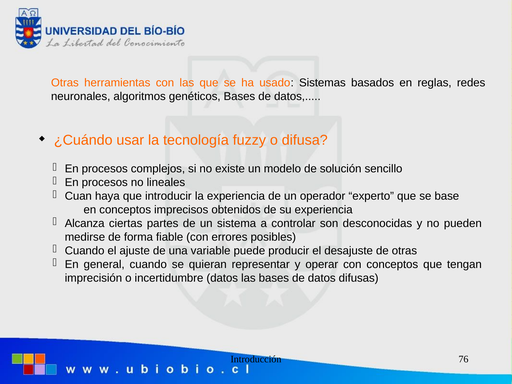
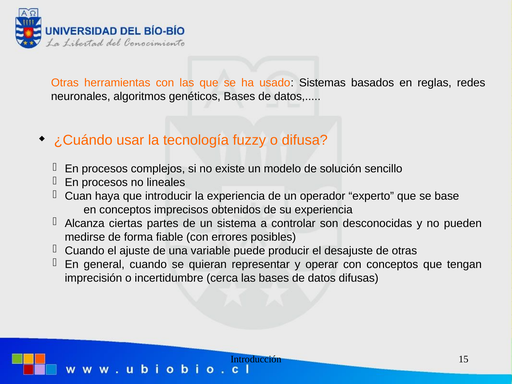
incertidumbre datos: datos -> cerca (222, 278)
76: 76 -> 15 (463, 359)
